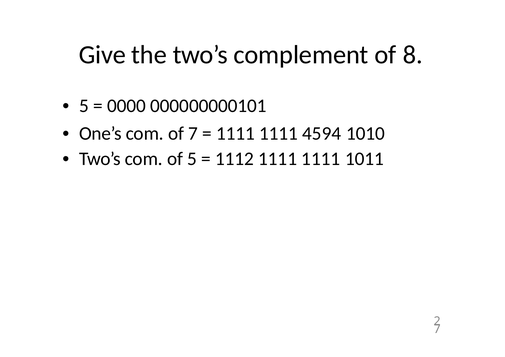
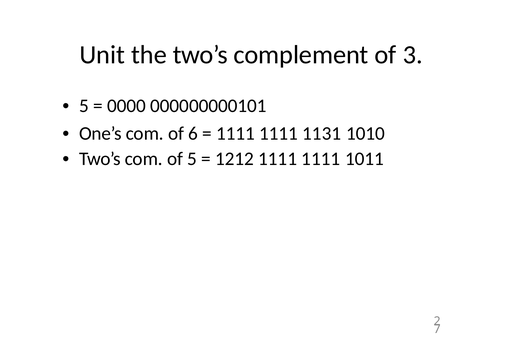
Give: Give -> Unit (102, 55)
8: 8 -> 3 (413, 55)
of 7: 7 -> 6 (193, 133)
4594: 4594 -> 1131 (322, 133)
1112: 1112 -> 1212 (235, 159)
